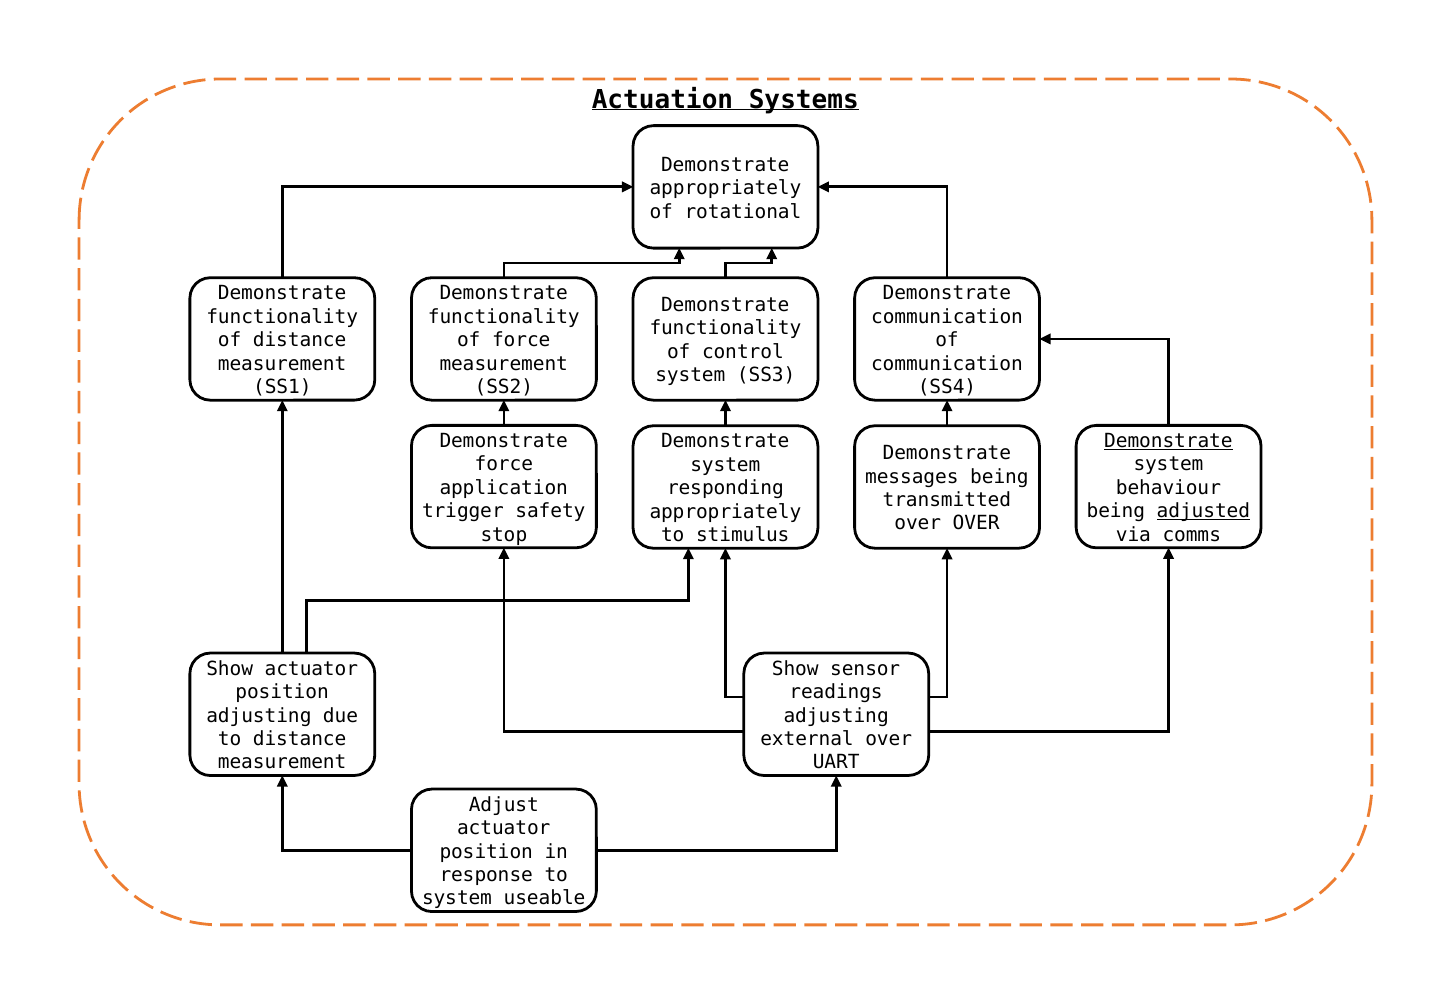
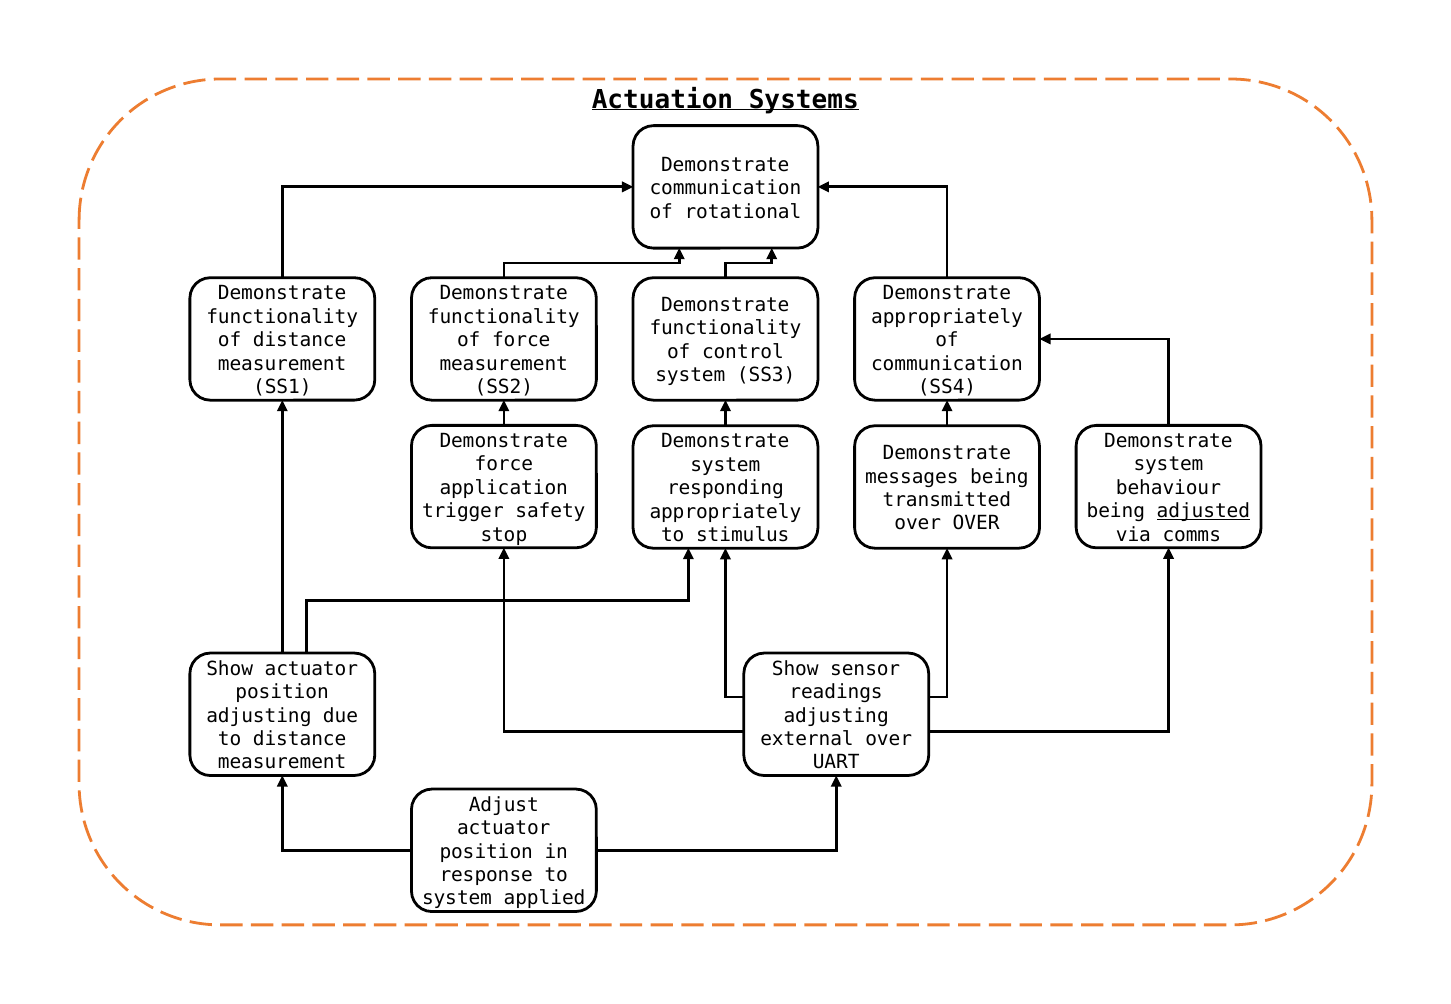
appropriately: appropriately -> communication (725, 188)
communication: communication -> appropriately (947, 317)
Demonstrate underline: present -> none (1168, 441)
useable: useable -> applied (545, 899)
